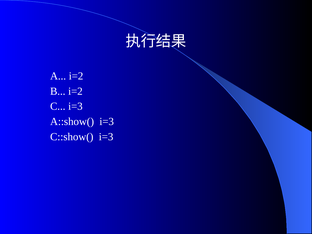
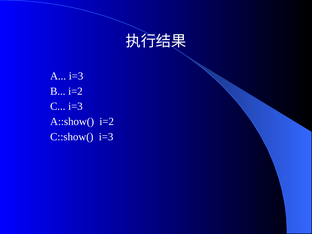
A i=2: i=2 -> i=3 (76, 76)
A::show( i=3: i=3 -> i=2 (107, 122)
